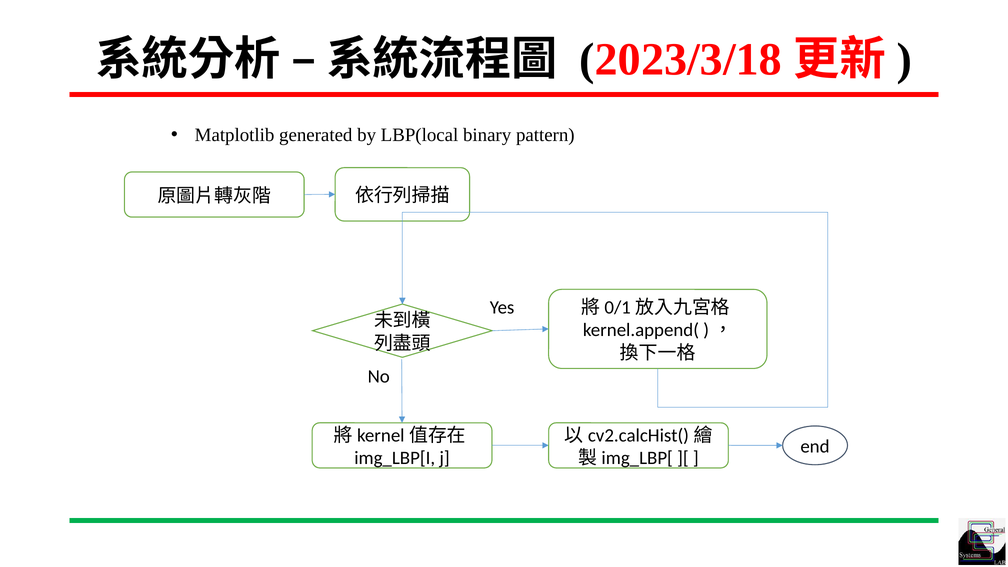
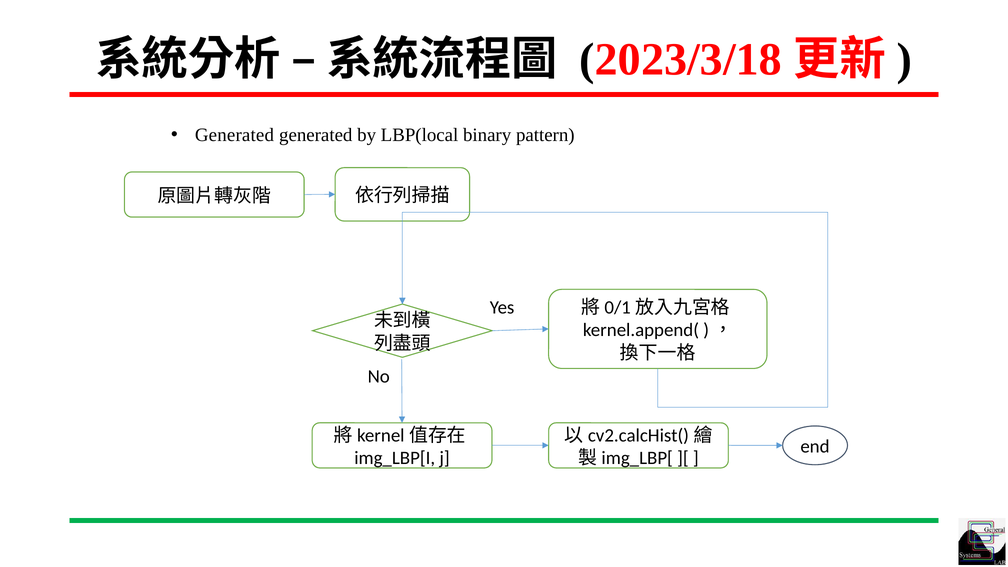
Matplotlib: Matplotlib -> Generated (234, 135)
